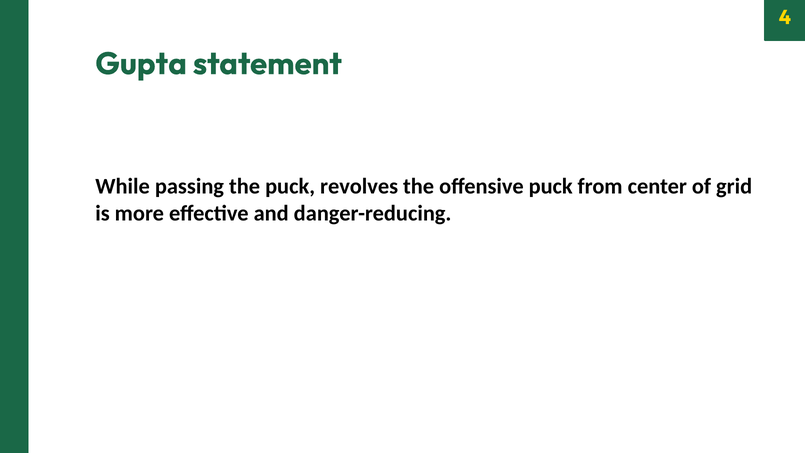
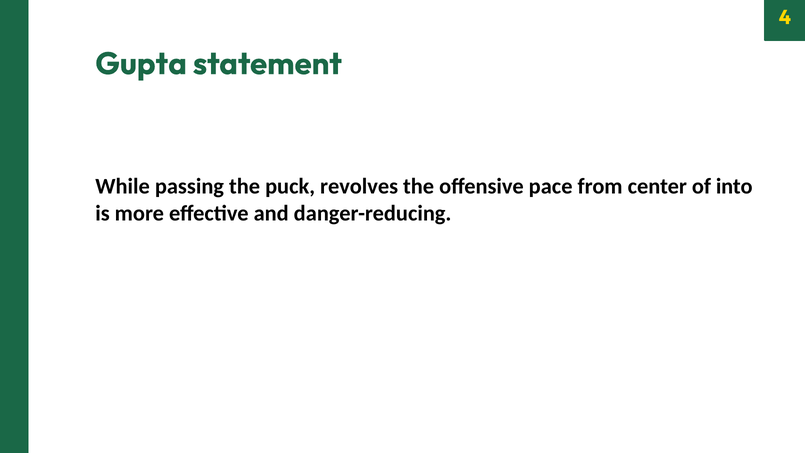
offensive puck: puck -> pace (551, 186)
grid: grid -> into (734, 186)
